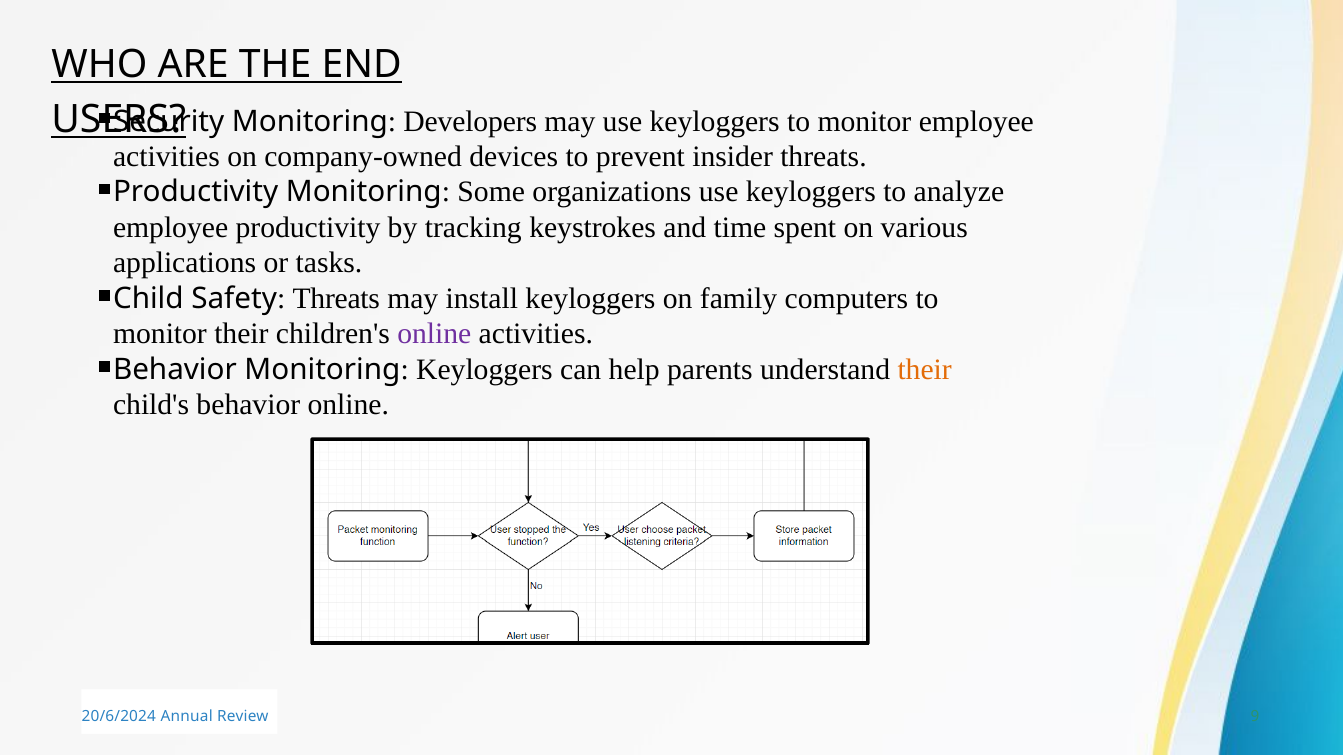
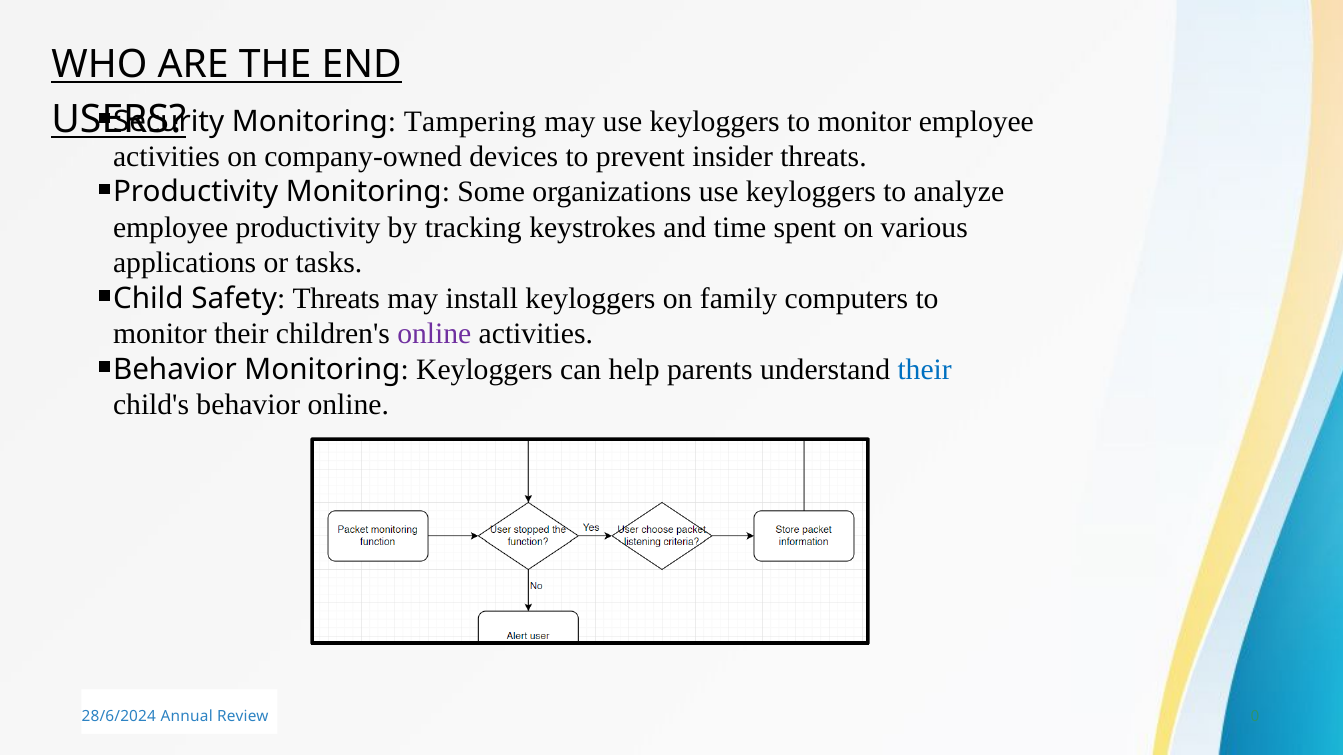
Developers: Developers -> Tampering (470, 121)
their colour: orange -> blue (925, 370)
20/6/2024: 20/6/2024 -> 28/6/2024 (119, 717)
9: 9 -> 0 (1255, 717)
